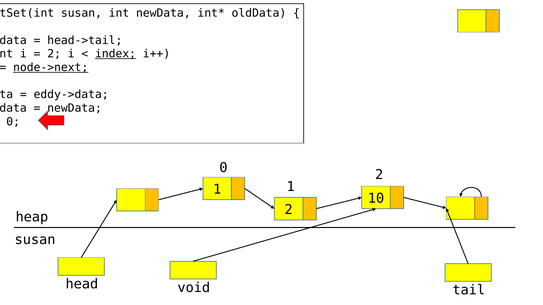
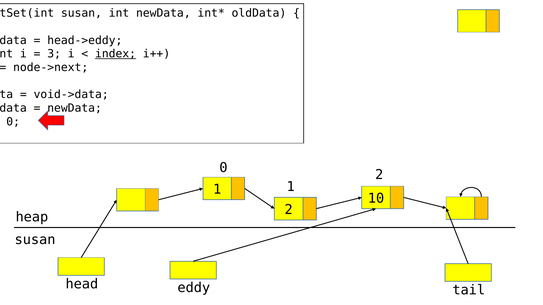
head->tail: head->tail -> head->eddy (85, 40)
2: 2 -> 3 (54, 54)
node->next underline: present -> none (51, 68)
eddy->data: eddy->data -> void->data (71, 95)
void: void -> eddy (194, 288)
